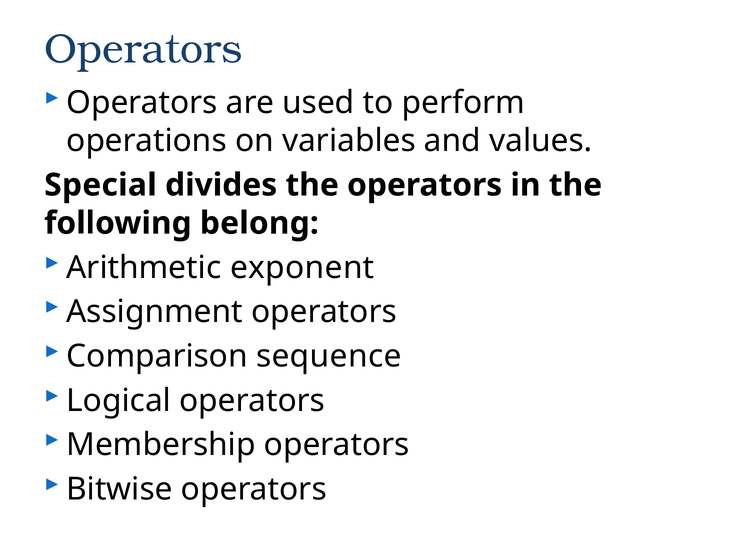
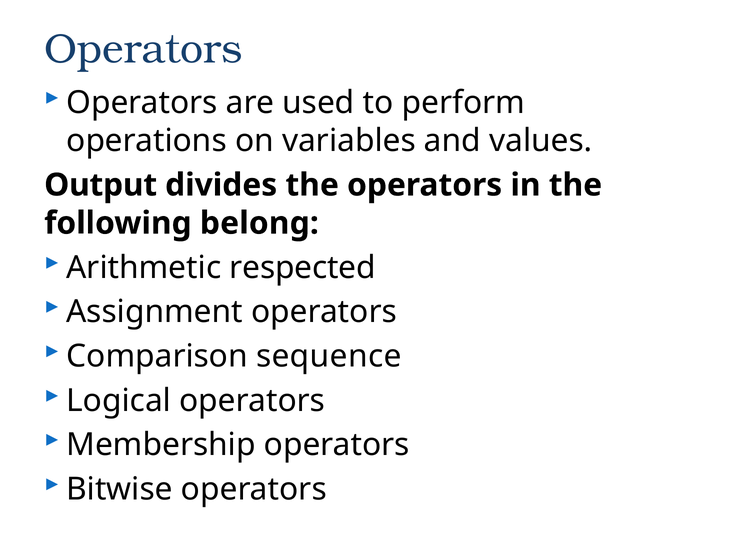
Special: Special -> Output (101, 185)
exponent: exponent -> respected (303, 267)
